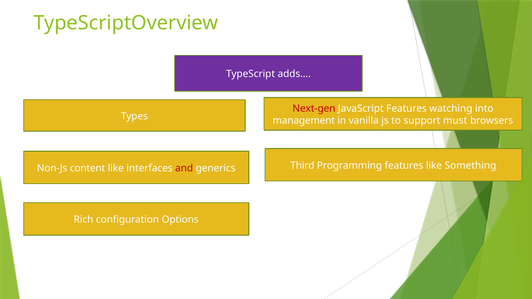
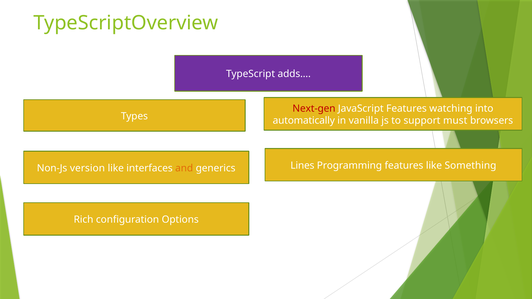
management: management -> automatically (304, 121)
content: content -> version (87, 168)
and colour: red -> orange (184, 168)
Third: Third -> Lines (302, 166)
